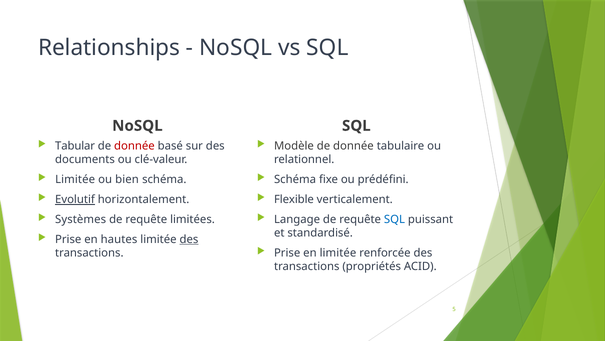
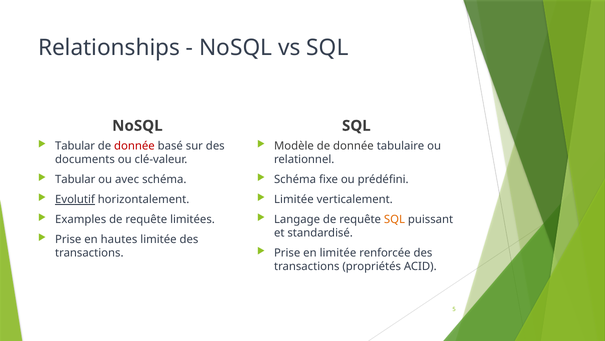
Limitée: Limitée -> Tabular (75, 179)
bien: bien -> avec (127, 179)
Flexible: Flexible -> Limitée (294, 199)
Systèmes: Systèmes -> Examples (81, 219)
SQL colour: blue -> orange (394, 219)
des underline: present -> none (189, 239)
